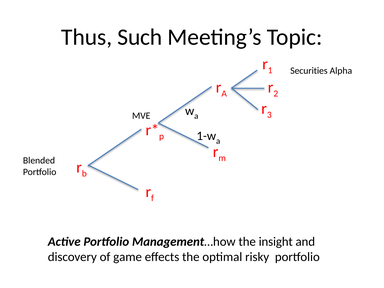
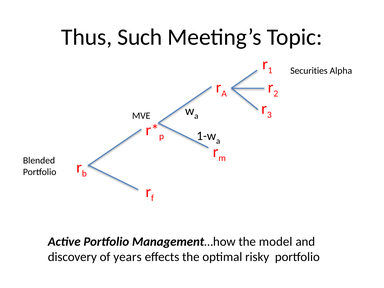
insight: insight -> model (276, 242)
game: game -> years (128, 257)
